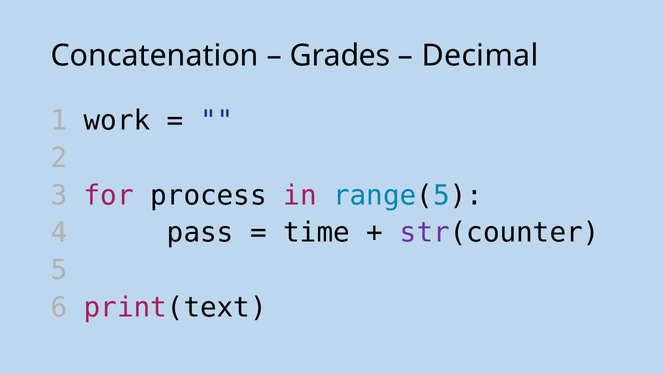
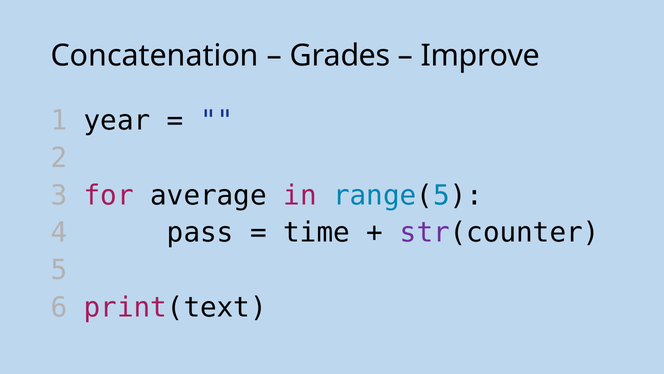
Decimal: Decimal -> Improve (480, 56)
work: work -> year (117, 120)
process: process -> average (209, 195)
